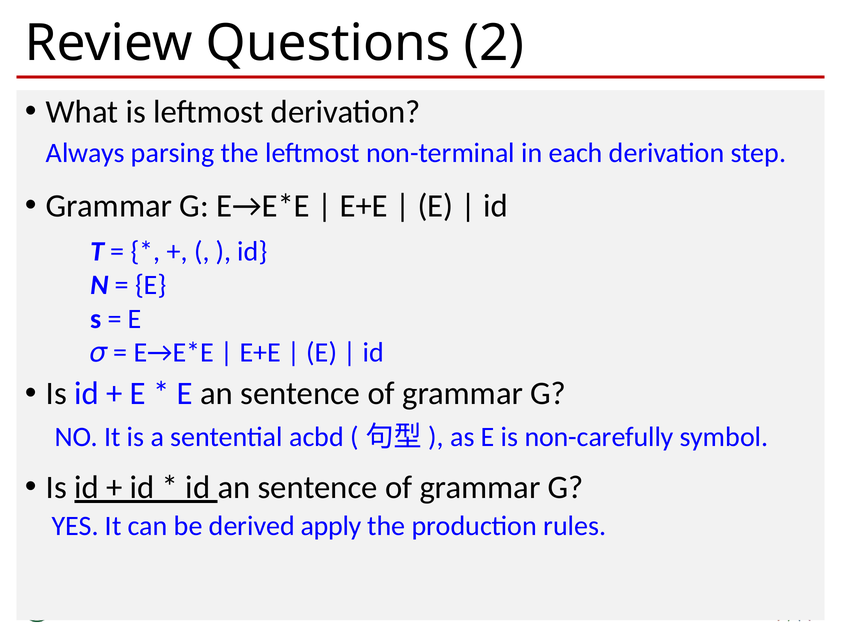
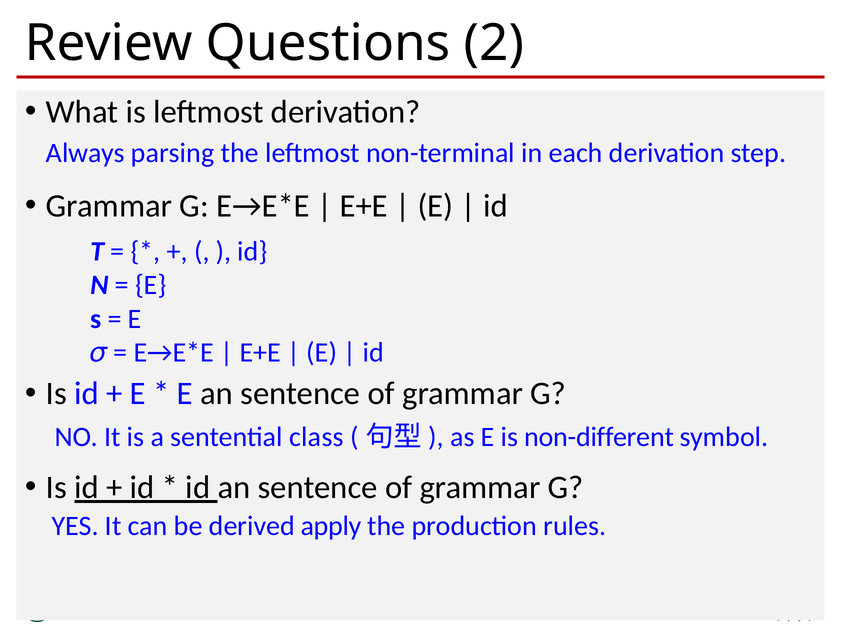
acbd: acbd -> class (316, 437)
non-carefully: non-carefully -> non-different (599, 437)
